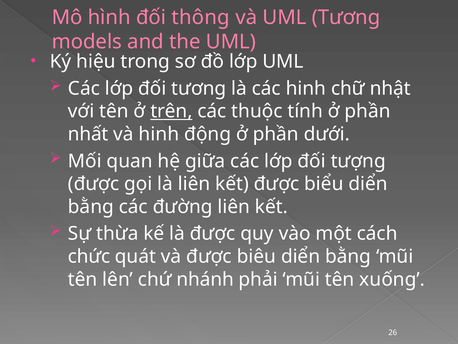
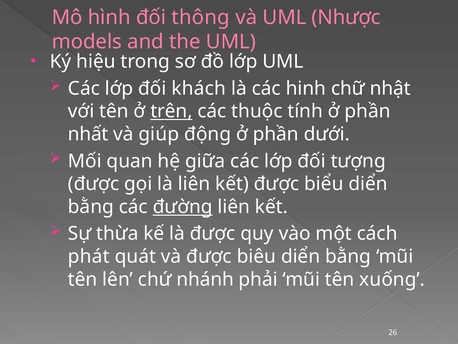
UML Tương: Tương -> Nhược (346, 17)
đối tương: tương -> khách (199, 88)
và hinh: hinh -> giúp (159, 134)
đường underline: none -> present (183, 207)
chức: chức -> phát (89, 256)
